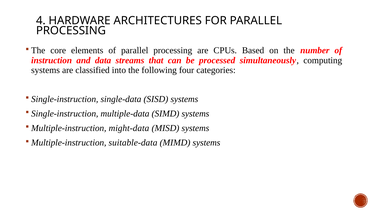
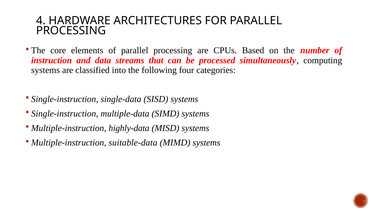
might-data: might-data -> highly-data (129, 128)
